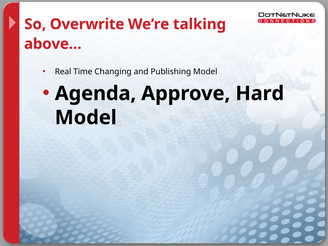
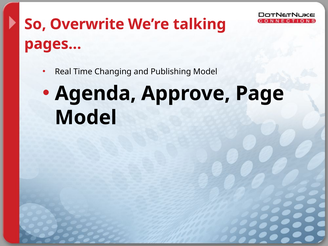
above…: above… -> pages… (53, 44)
Hard: Hard -> Page (260, 93)
